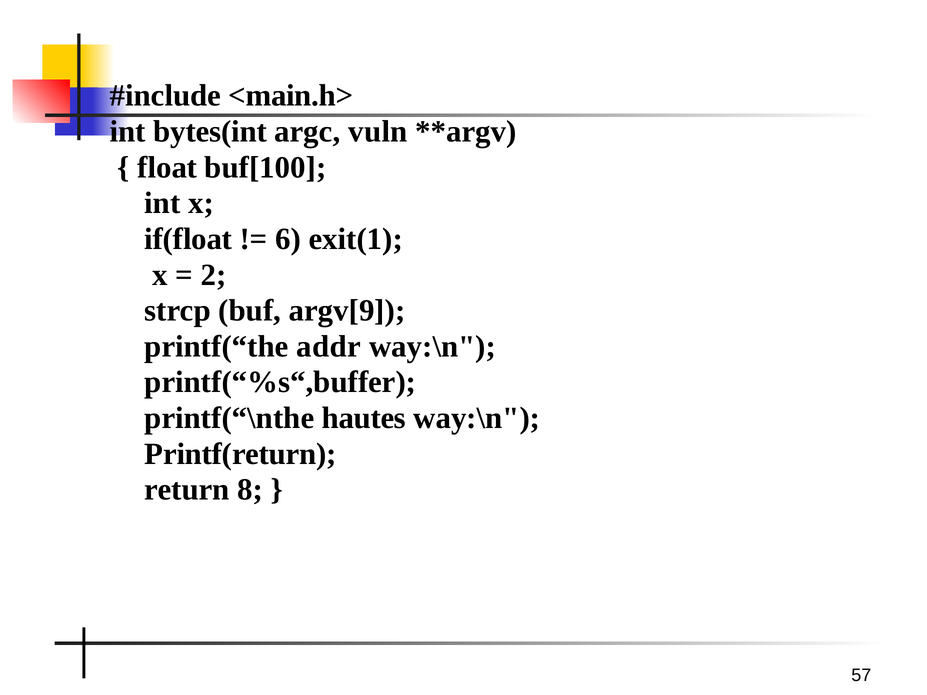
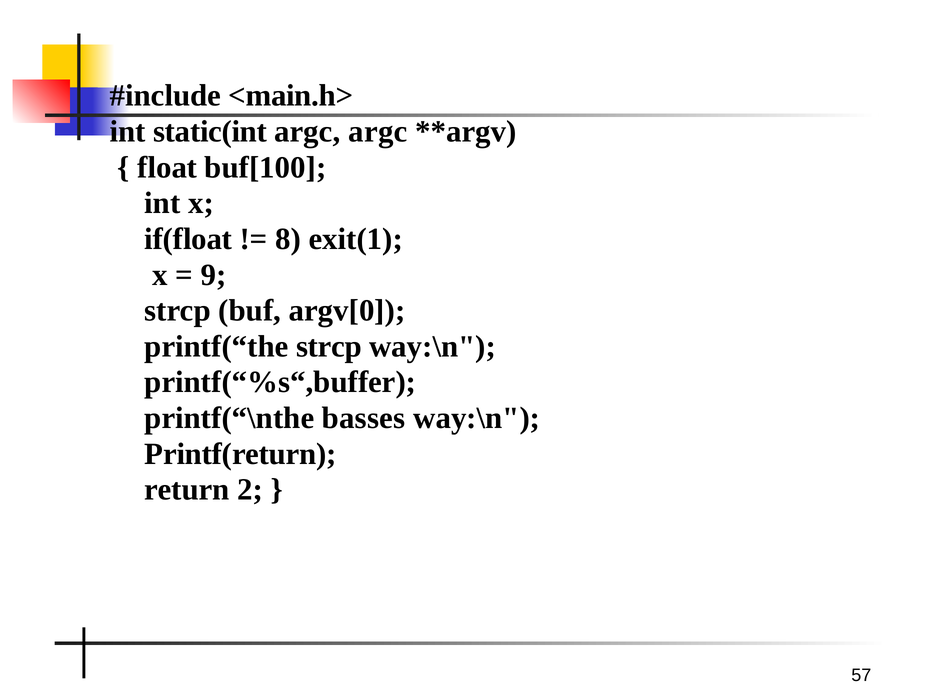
bytes(int: bytes(int -> static(int (210, 132)
argc vuln: vuln -> argc (378, 132)
6: 6 -> 8 (288, 239)
2: 2 -> 9 (213, 275)
argv[9: argv[9 -> argv[0 (347, 311)
printf(“the addr: addr -> strcp (329, 347)
hautes: hautes -> basses (364, 418)
8: 8 -> 2 (250, 490)
